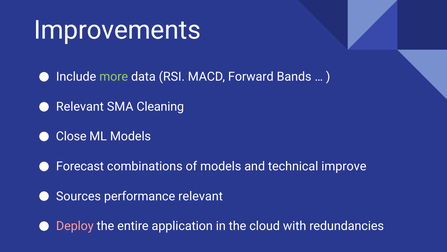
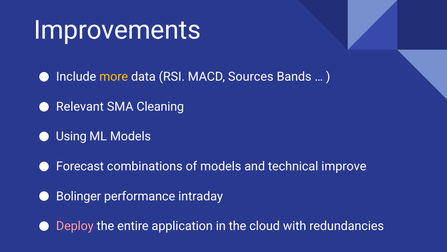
more colour: light green -> yellow (114, 77)
Forward: Forward -> Sources (251, 77)
Close: Close -> Using (71, 136)
Sources: Sources -> Bolinger (79, 196)
performance relevant: relevant -> intraday (201, 196)
